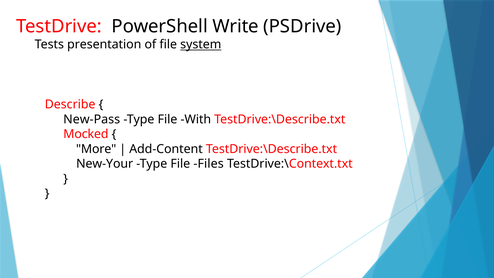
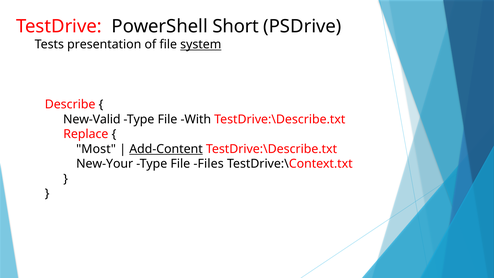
Write: Write -> Short (236, 26)
New-Pass: New-Pass -> New-Valid (92, 119)
Mocked: Mocked -> Replace (86, 134)
More: More -> Most (96, 149)
Add-Content underline: none -> present (166, 149)
